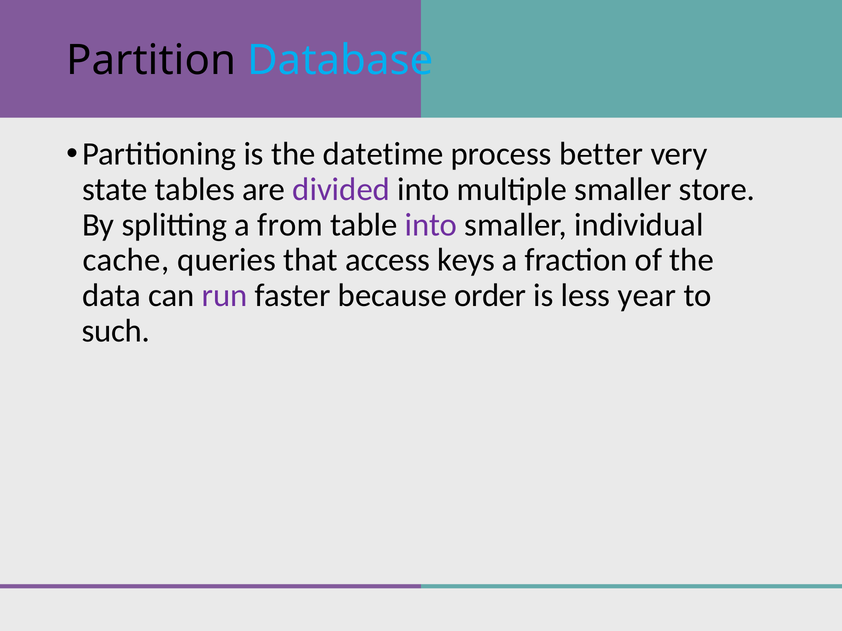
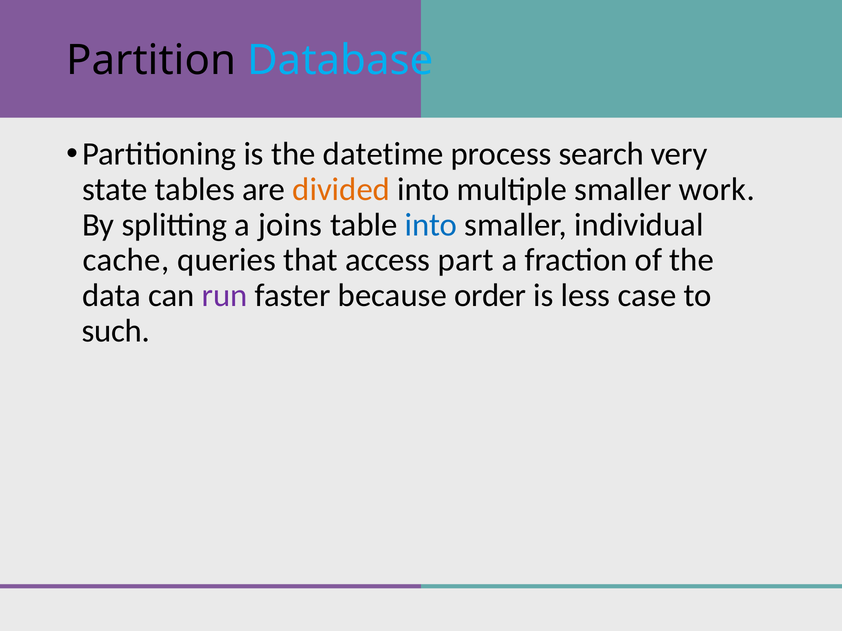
better: better -> search (601, 154)
divided colour: purple -> orange (341, 190)
store: store -> work (717, 190)
from: from -> joins (290, 225)
into colour: purple -> blue (431, 225)
keys: keys -> part (466, 260)
year: year -> case (647, 296)
